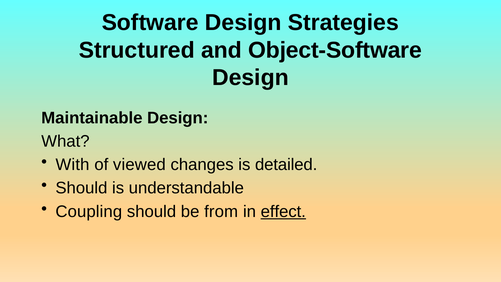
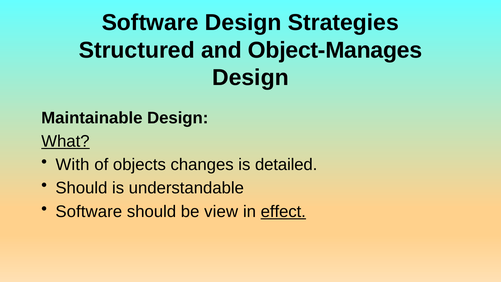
Object-Software: Object-Software -> Object-Manages (335, 50)
What underline: none -> present (65, 141)
viewed: viewed -> objects (139, 165)
Coupling: Coupling -> Software (89, 211)
from: from -> view (221, 211)
